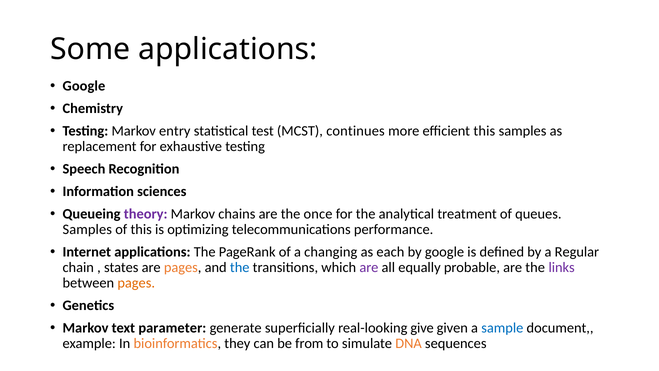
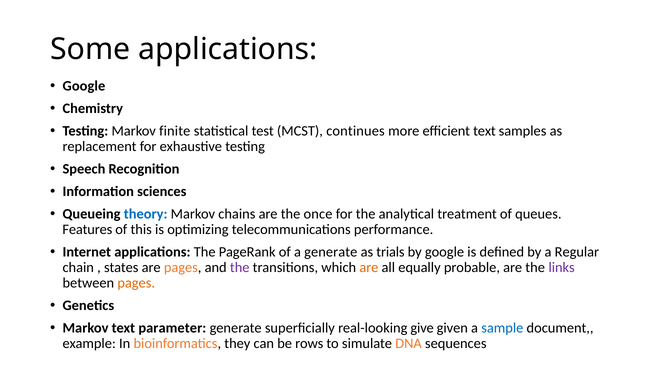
entry: entry -> finite (175, 131)
efficient this: this -> text (484, 131)
theory colour: purple -> blue (146, 214)
Samples: Samples -> Features (87, 229)
a changing: changing -> generate (331, 252)
each: each -> trials (391, 252)
the colour: blue -> purple (240, 267)
are colour: purple -> orange (369, 267)
from: from -> rows (309, 343)
